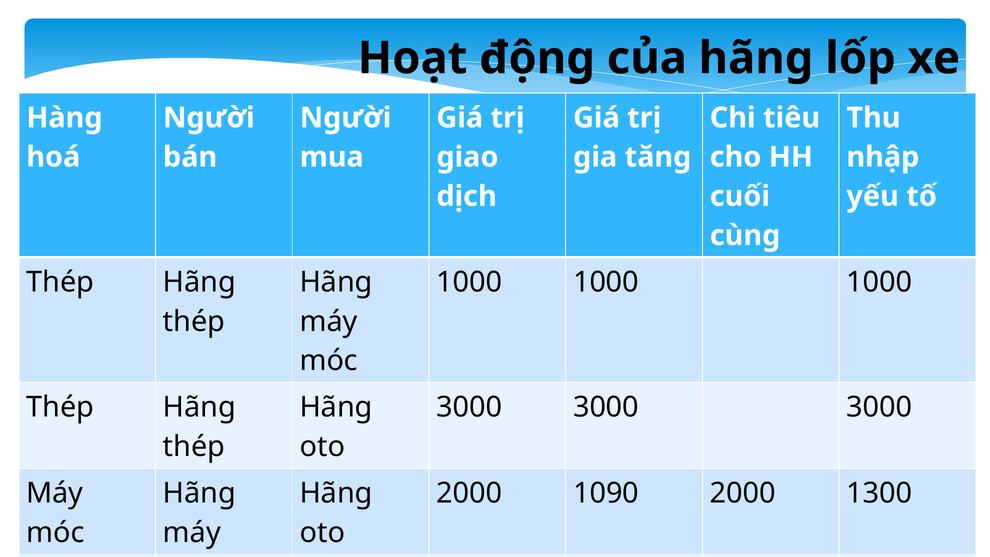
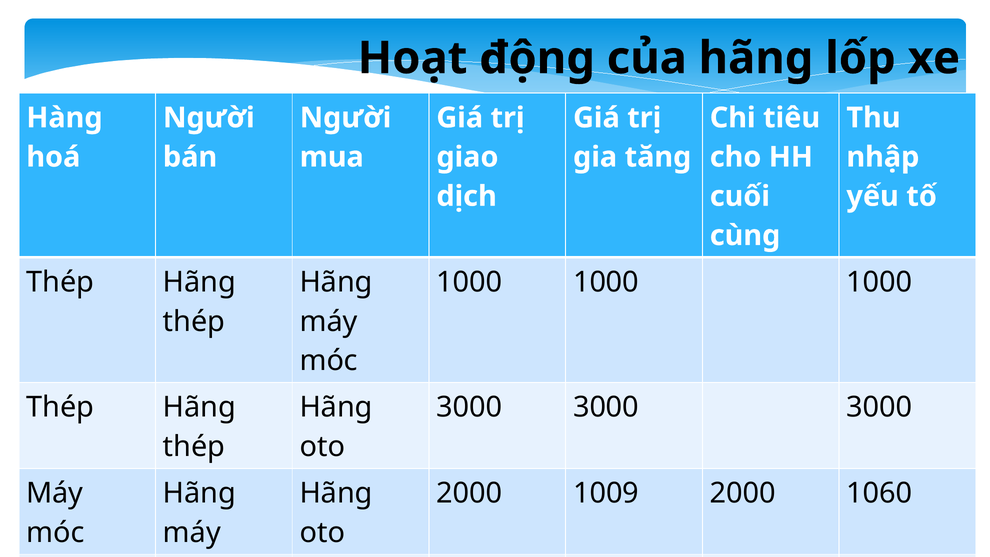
1090: 1090 -> 1009 (606, 493)
1300: 1300 -> 1060 (879, 493)
